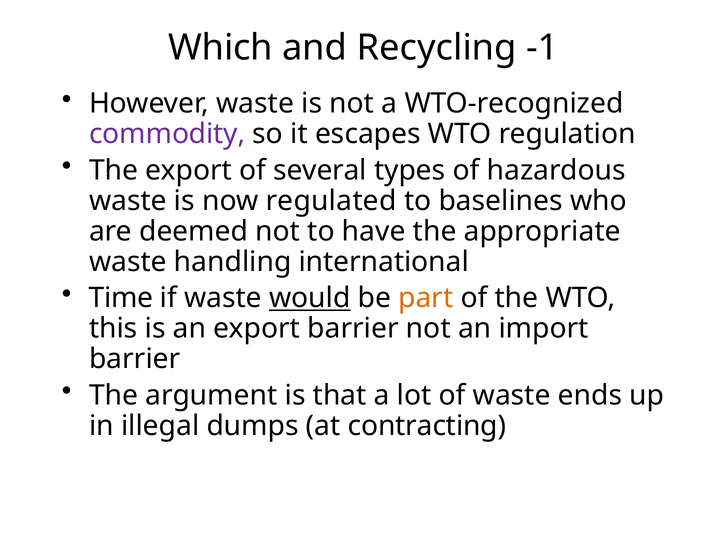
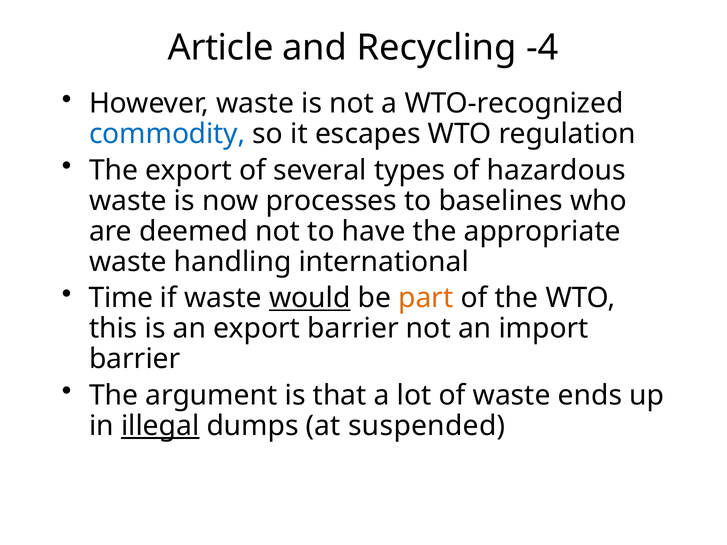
Which: Which -> Article (221, 48)
-1: -1 -> -4 (542, 48)
commodity colour: purple -> blue (167, 134)
regulated: regulated -> processes (331, 201)
illegal underline: none -> present (160, 426)
contracting: contracting -> suspended (427, 426)
